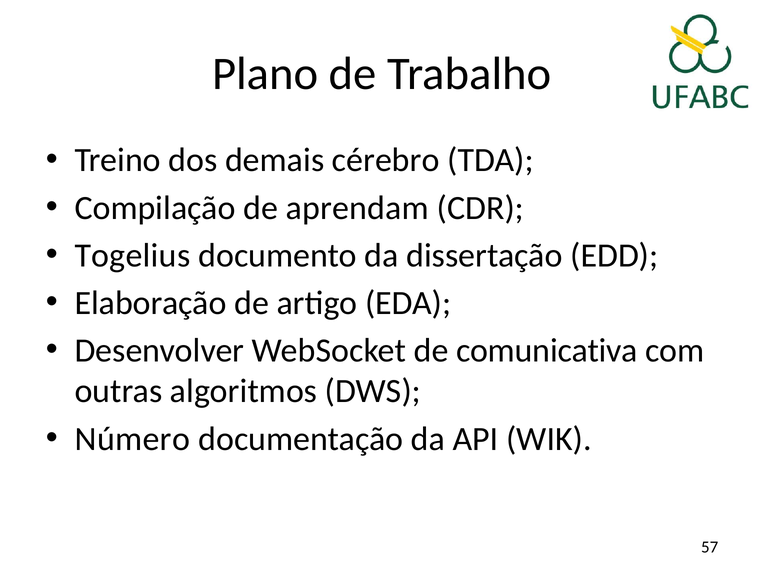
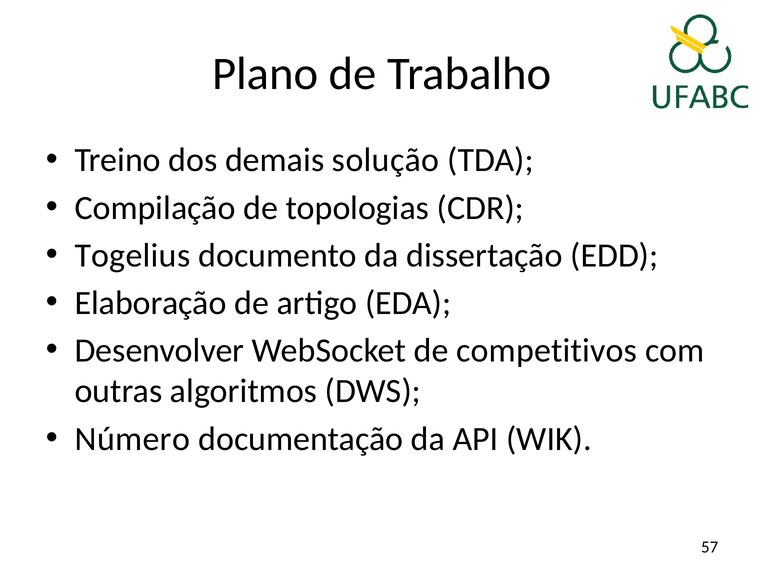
cérebro: cérebro -> solução (386, 160)
aprendam: aprendam -> topologias (357, 208)
comunicativa: comunicativa -> competitivos (547, 350)
